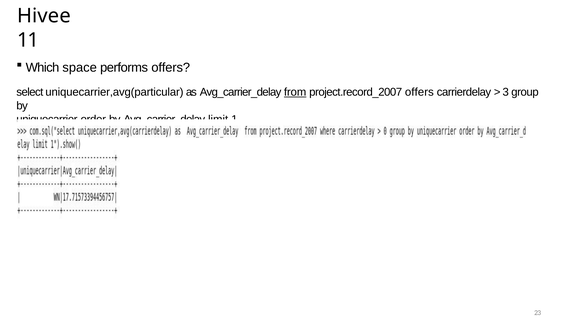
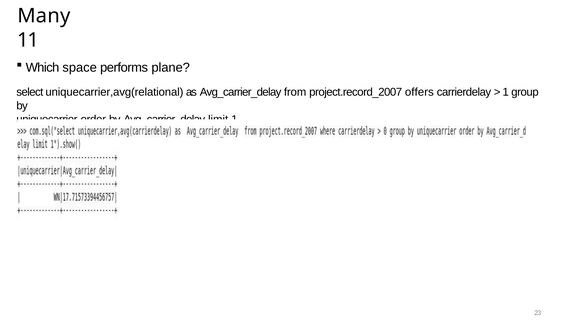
Hivee: Hivee -> Many (44, 16)
performs offers: offers -> plane (171, 67)
uniquecarrier,avg(particular: uniquecarrier,avg(particular -> uniquecarrier,avg(relational (114, 92)
from underline: present -> none (295, 92)
3: 3 -> 1 (506, 92)
